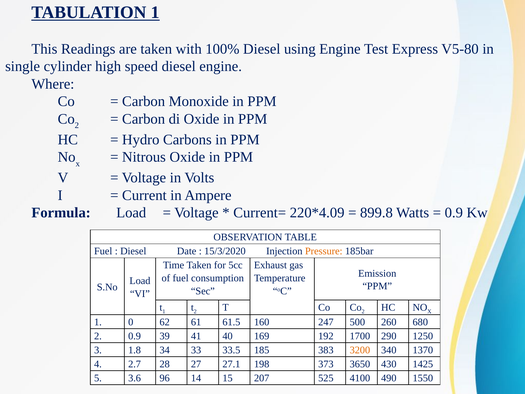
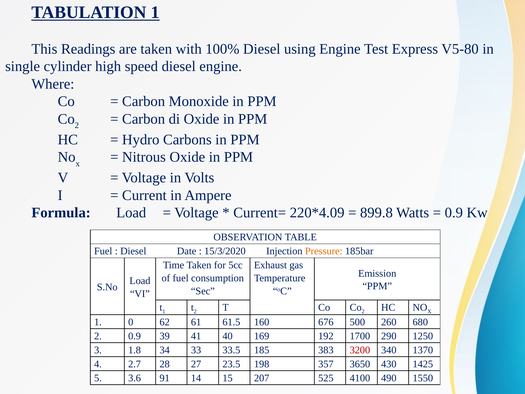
247: 247 -> 676 (326, 322)
3200 colour: orange -> red (360, 350)
27.1: 27.1 -> 23.5 (231, 364)
373: 373 -> 357 (326, 364)
96: 96 -> 91 (165, 378)
